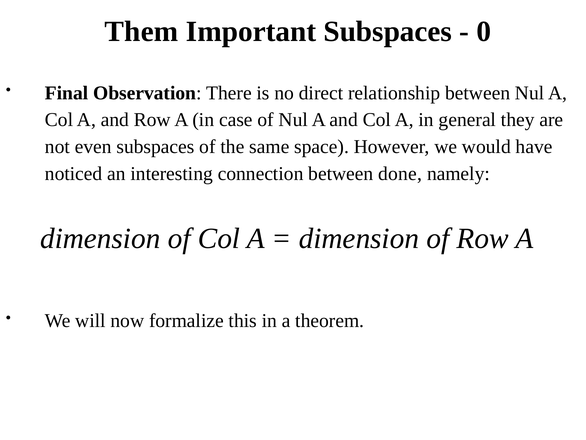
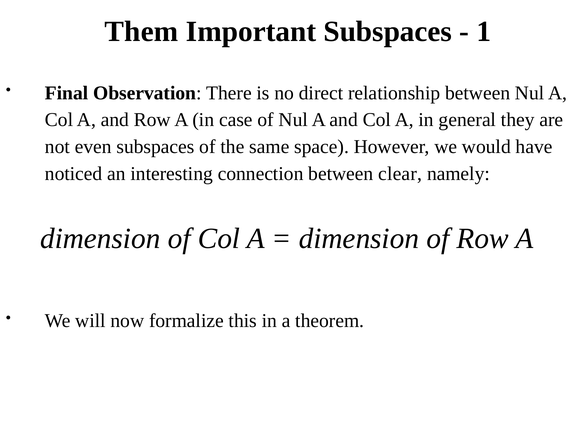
0: 0 -> 1 (484, 31)
done: done -> clear (400, 174)
